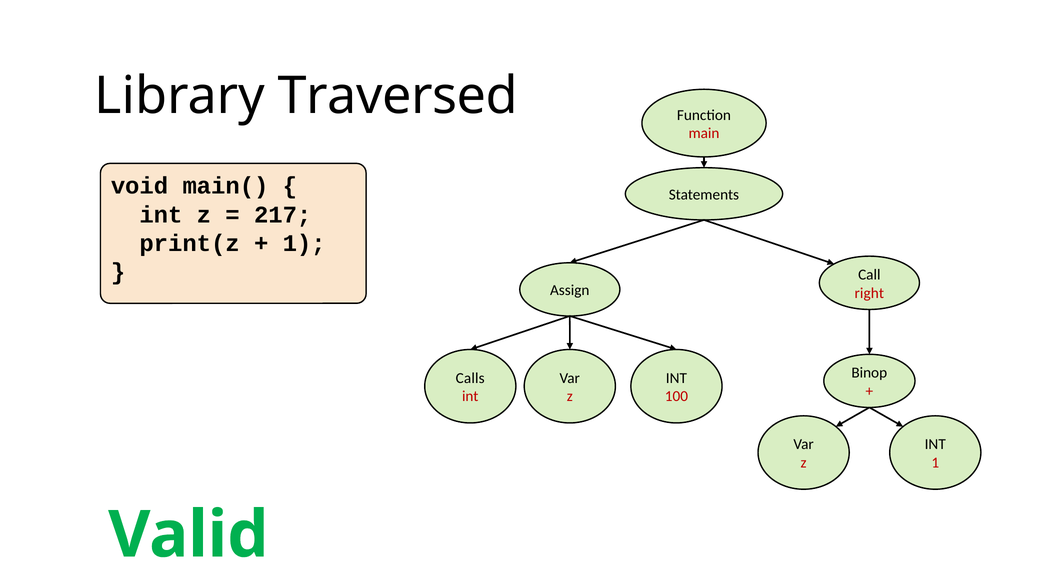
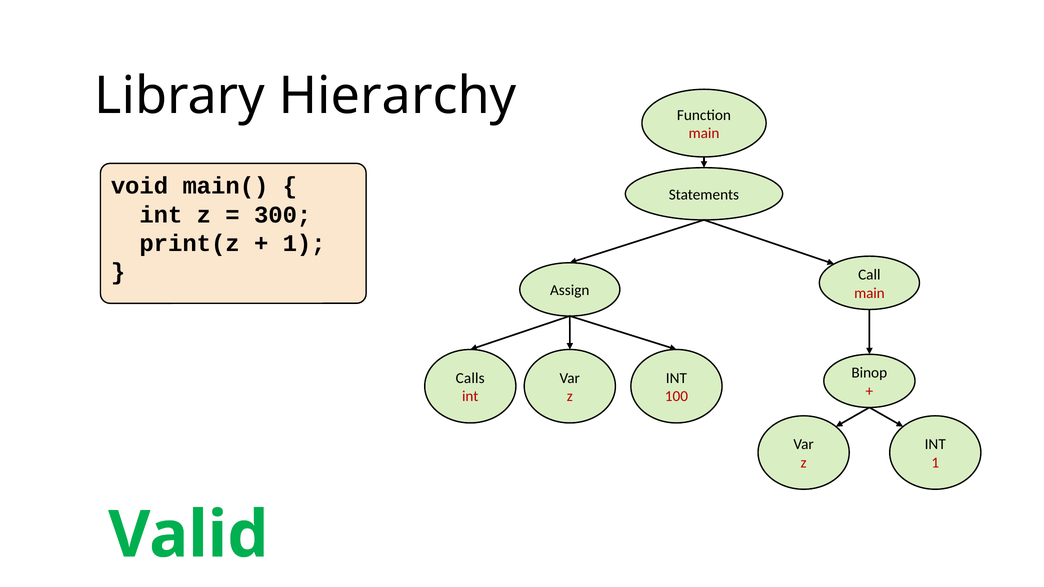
Traversed: Traversed -> Hierarchy (398, 96)
217: 217 -> 300 (283, 215)
right: right -> main (869, 293)
